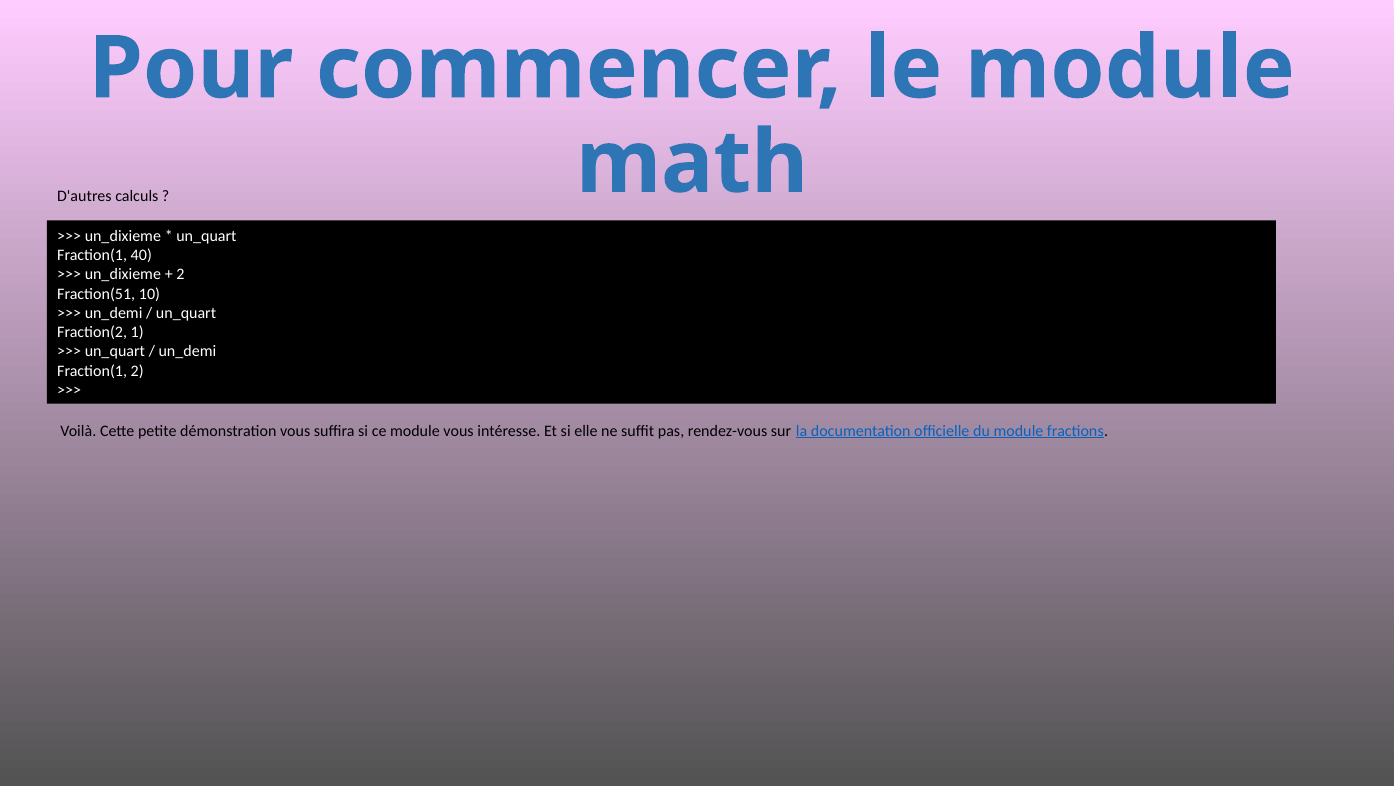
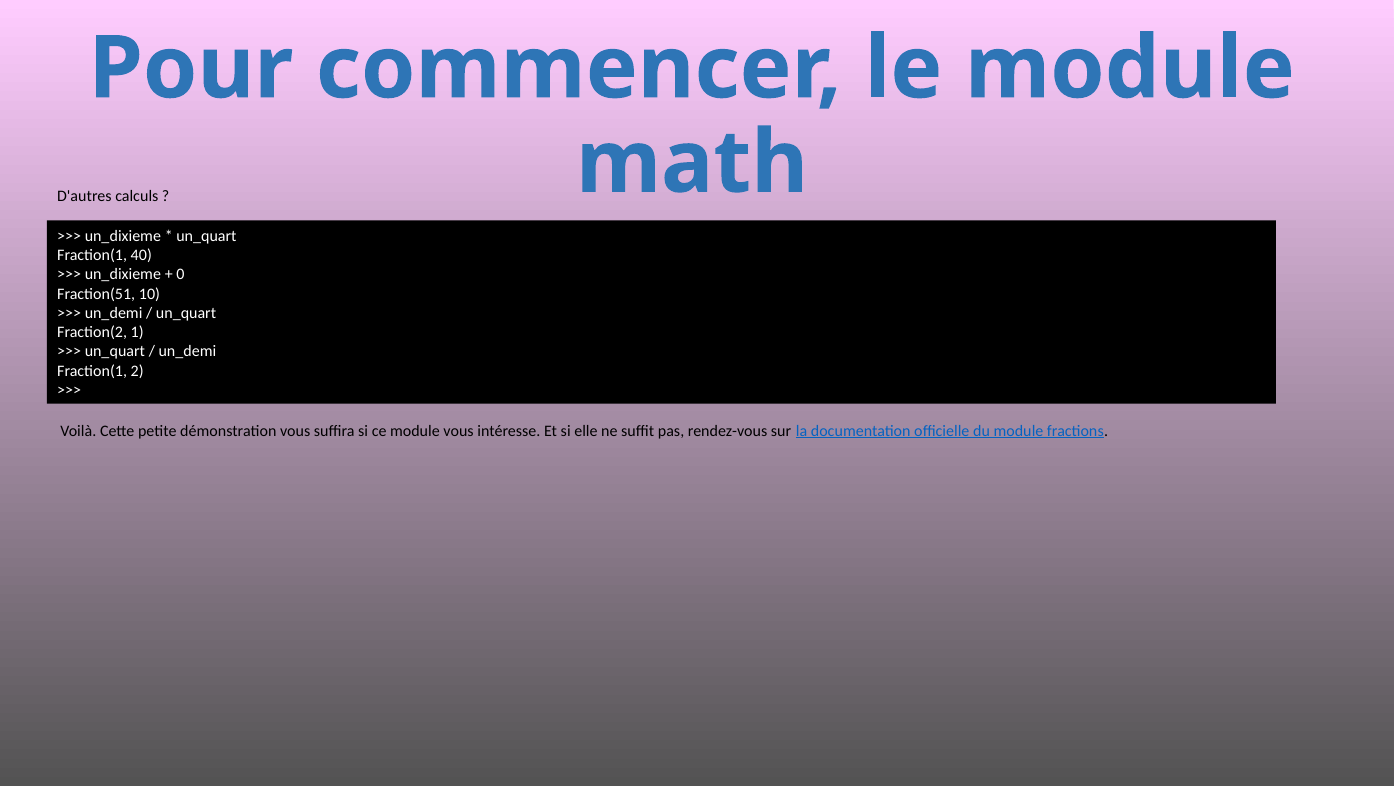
2: 2 -> 0 (180, 275)
